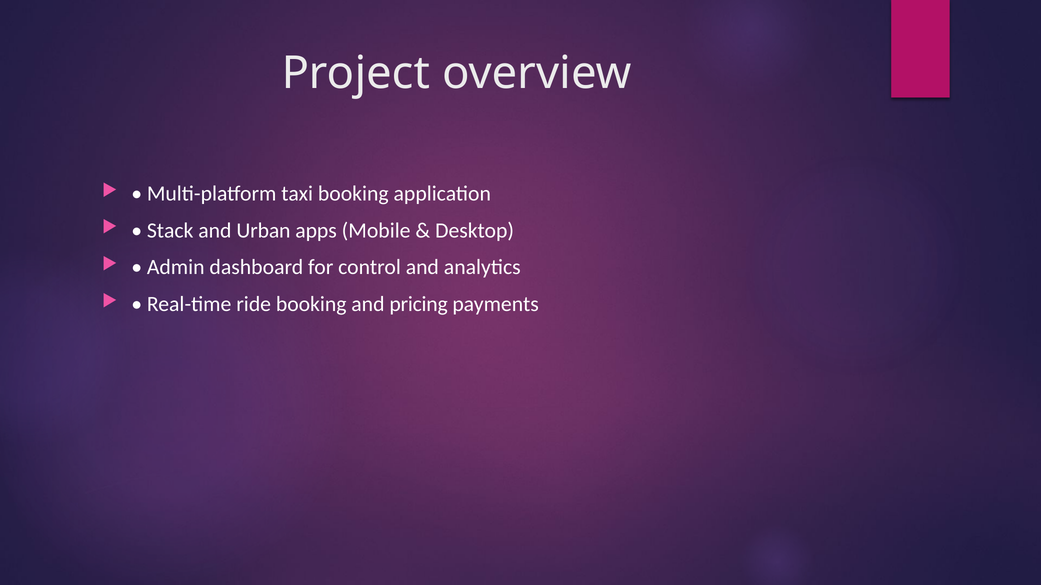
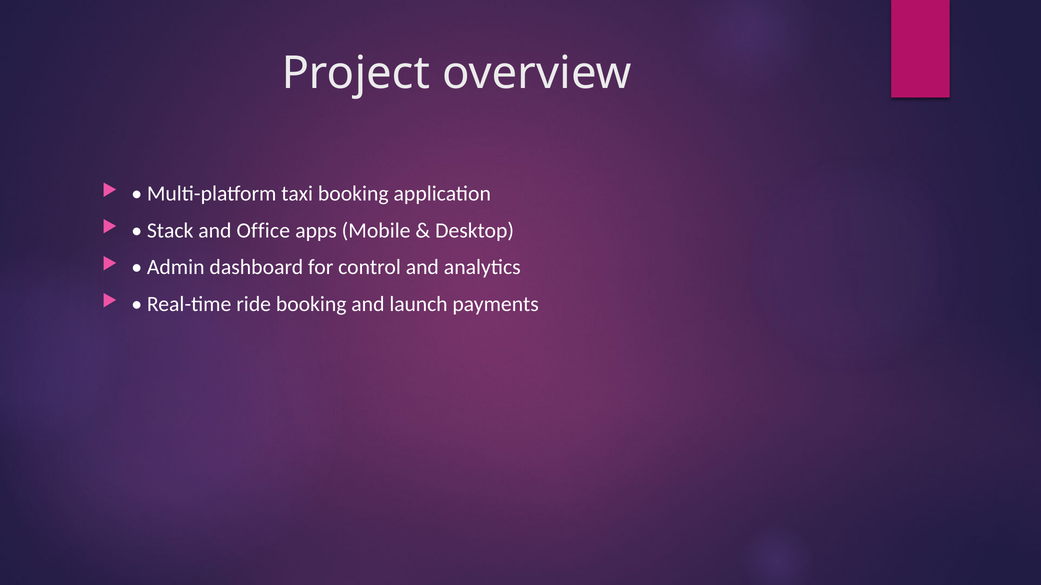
Urban: Urban -> Office (263, 231)
pricing: pricing -> launch (419, 304)
